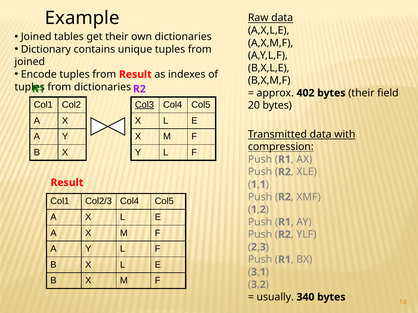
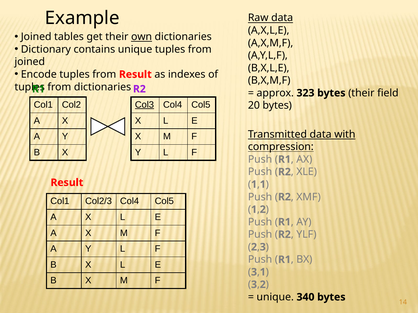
own underline: none -> present (142, 37)
402: 402 -> 323 (306, 93)
usually: usually -> unique (275, 298)
